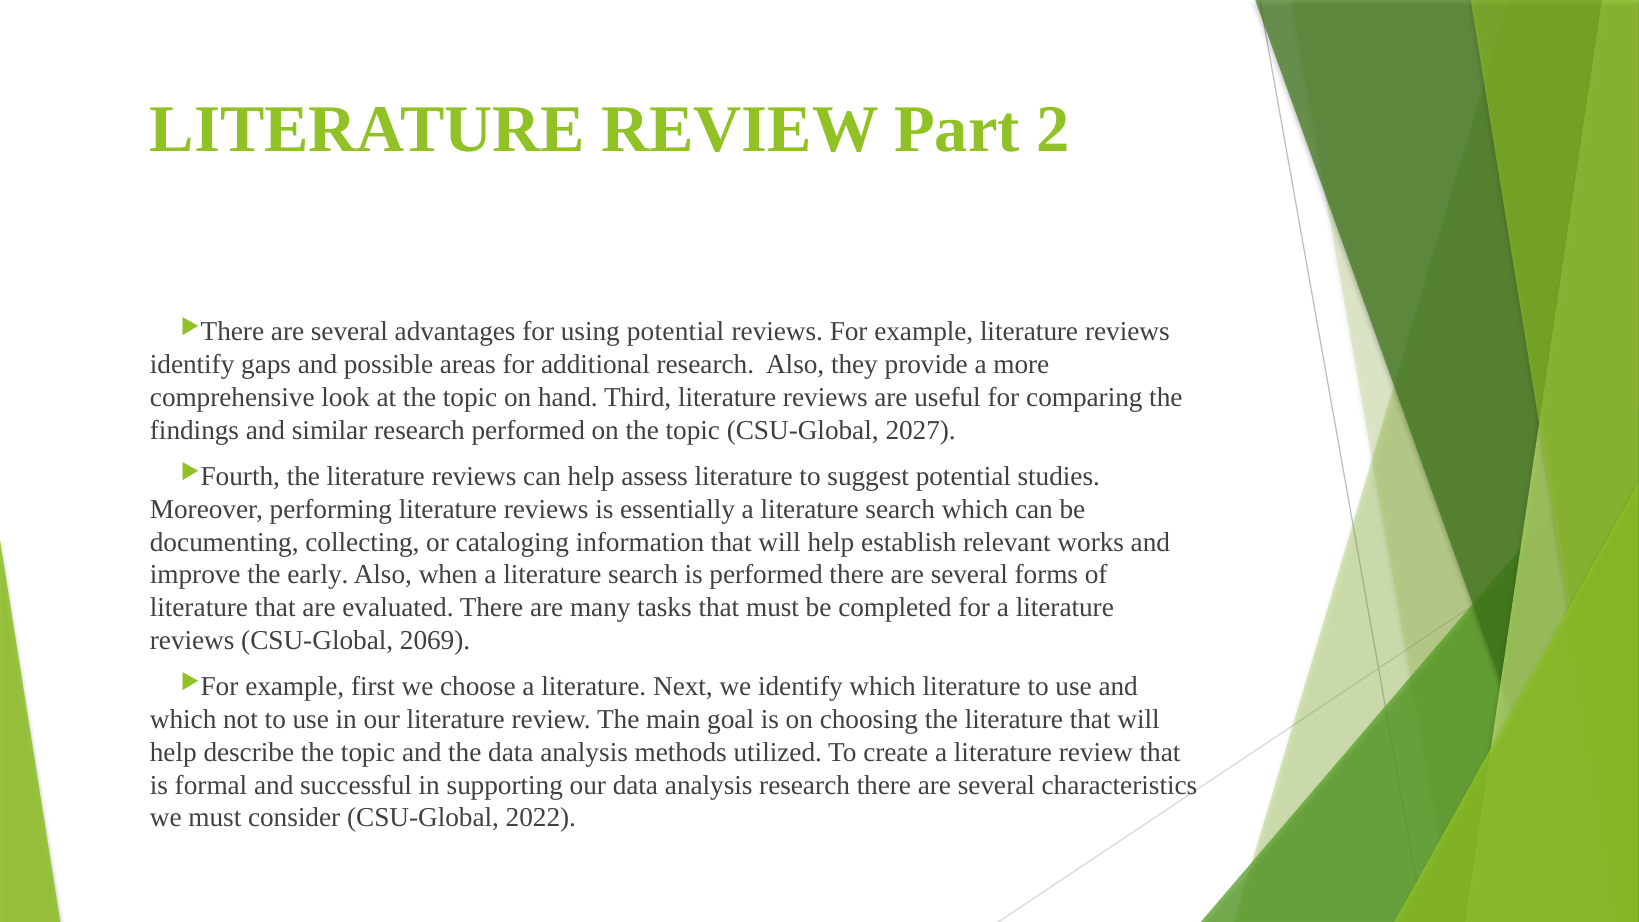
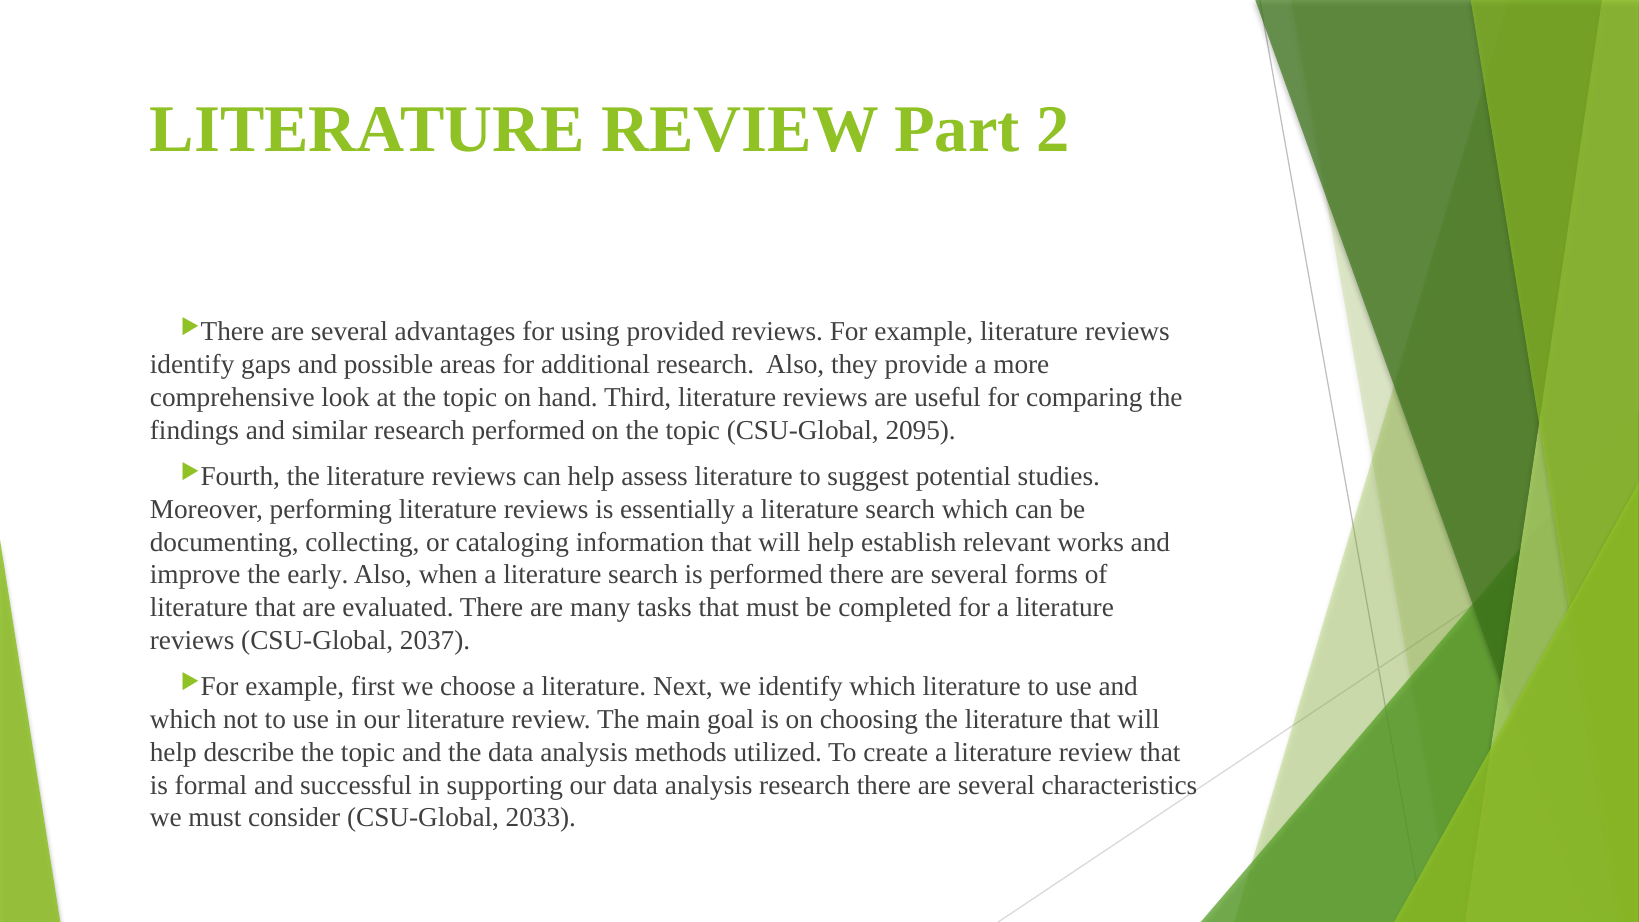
using potential: potential -> provided (676, 332)
2027: 2027 -> 2095 (921, 430)
2069: 2069 -> 2037 (435, 640)
2022: 2022 -> 2033 (541, 818)
